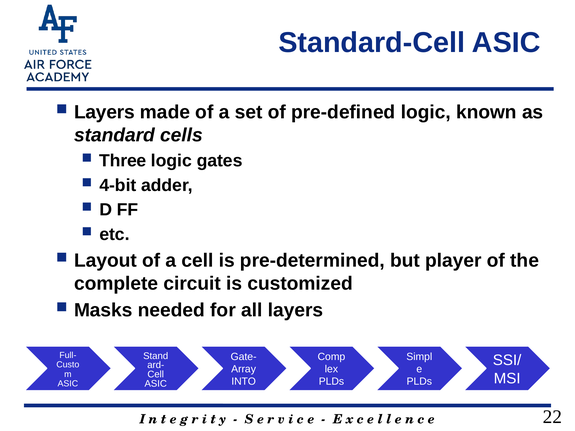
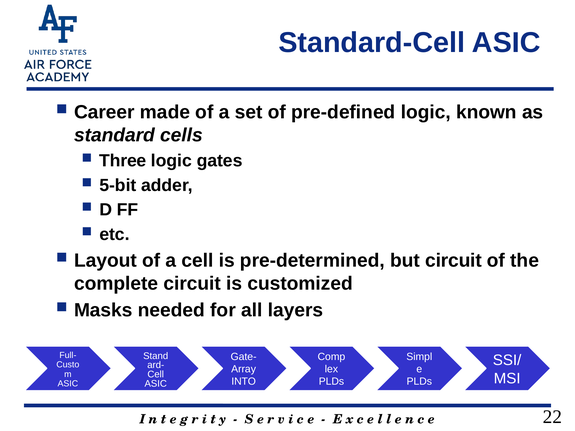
Layers: Layers -> Career (104, 112)
4-bit: 4-bit -> 5-bit (118, 185)
but player: player -> circuit (454, 261)
